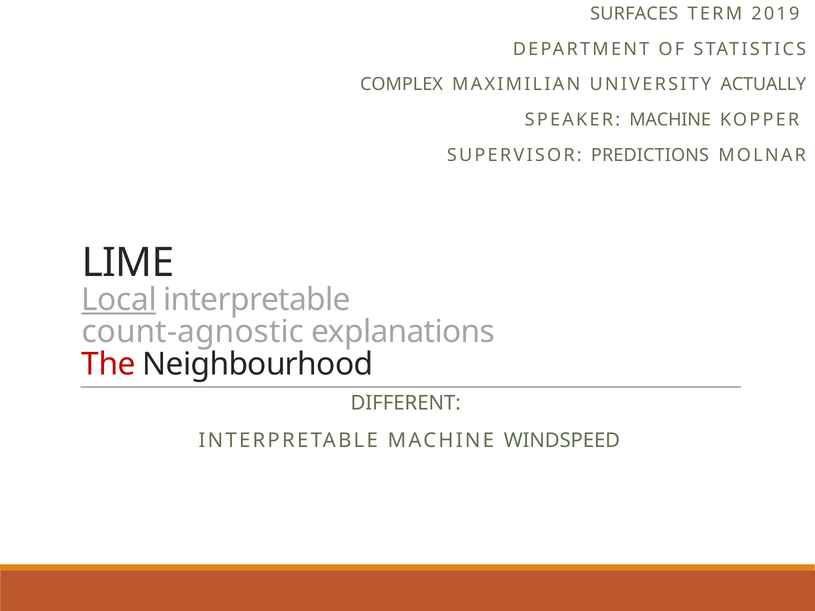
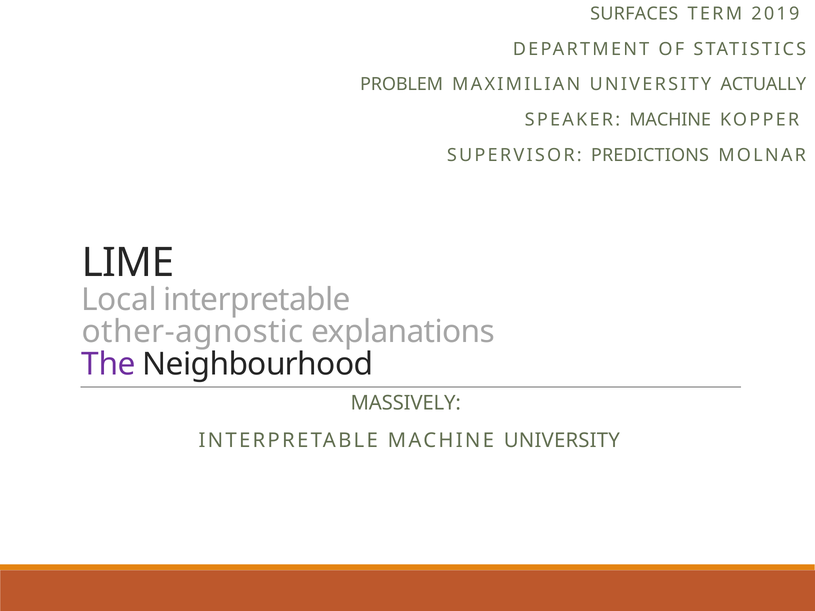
COMPLEX: COMPLEX -> PROBLEM (402, 85)
Local underline: present -> none (119, 300)
count-agnostic: count-agnostic -> other-agnostic (193, 332)
The colour: red -> purple (109, 364)
DIFFERENT: DIFFERENT -> MASSIVELY (406, 403)
MACHINE WINDSPEED: WINDSPEED -> UNIVERSITY (562, 441)
